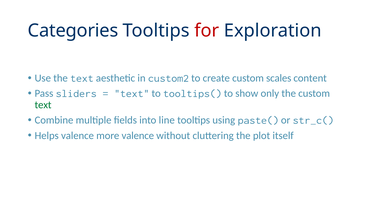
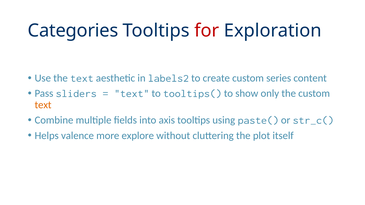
custom2: custom2 -> labels2 (168, 78)
scales: scales -> series (279, 78)
text colour: green -> orange (43, 105)
line: line -> axis (167, 120)
more valence: valence -> explore (138, 136)
